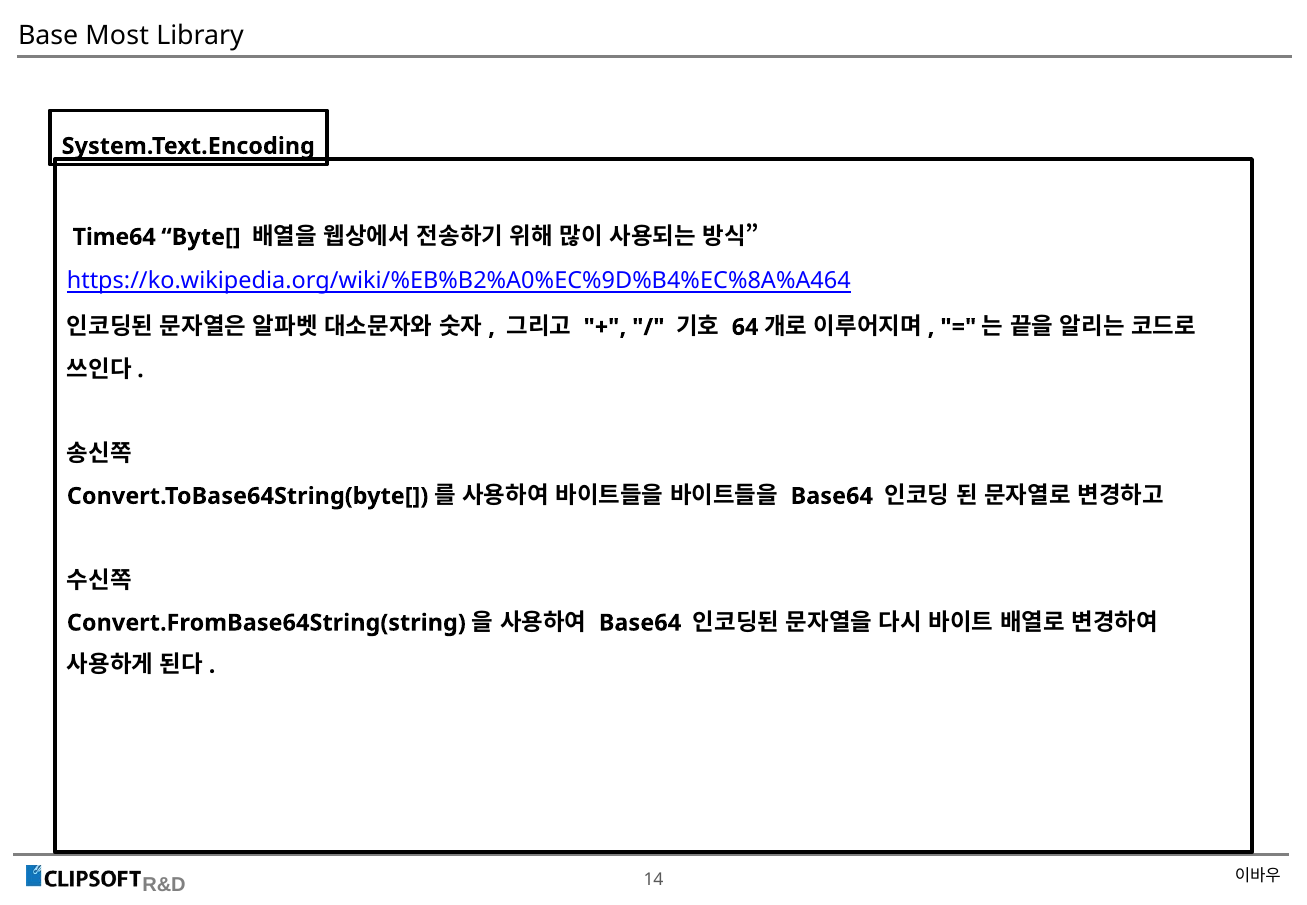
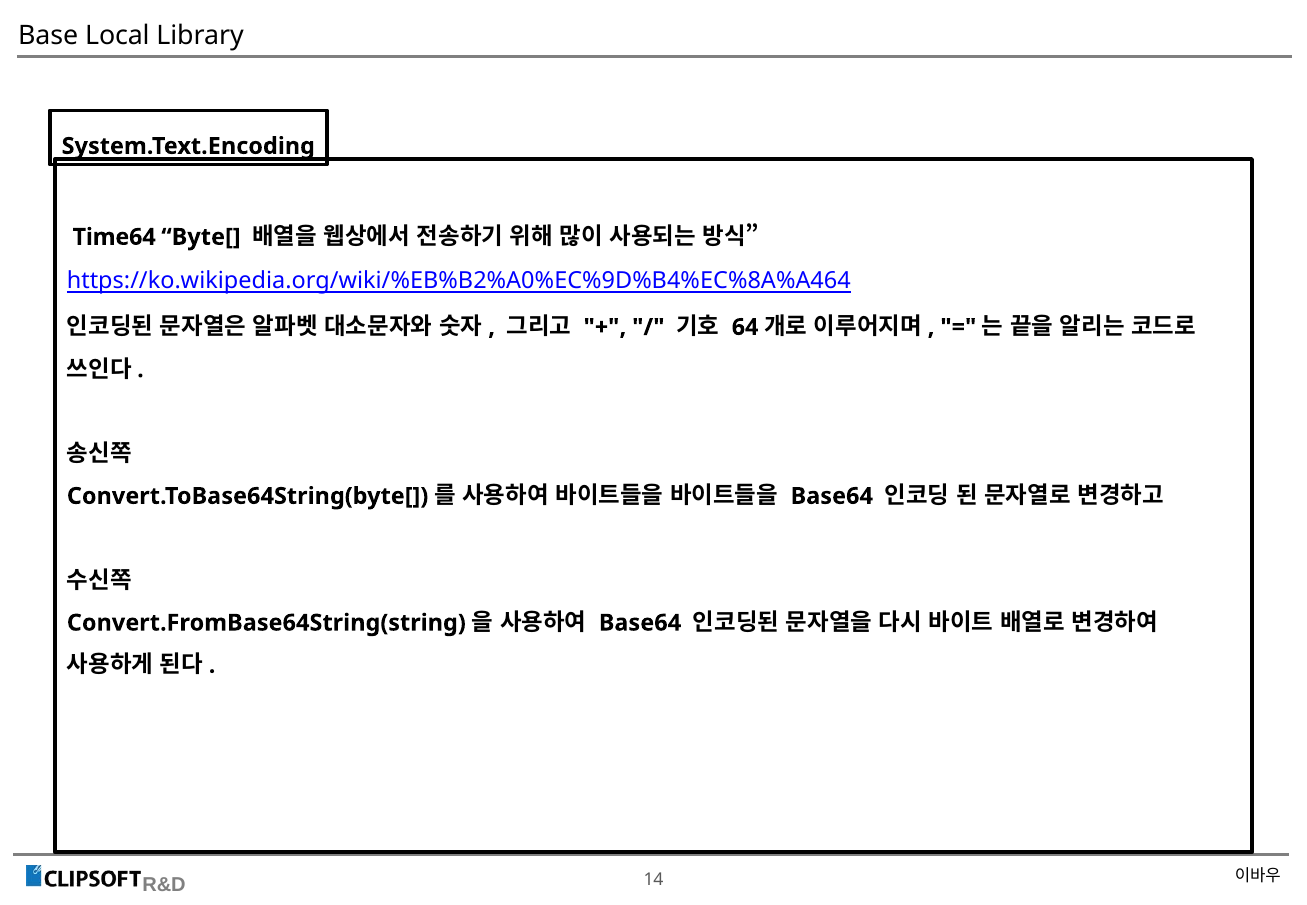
Most: Most -> Local (117, 35)
